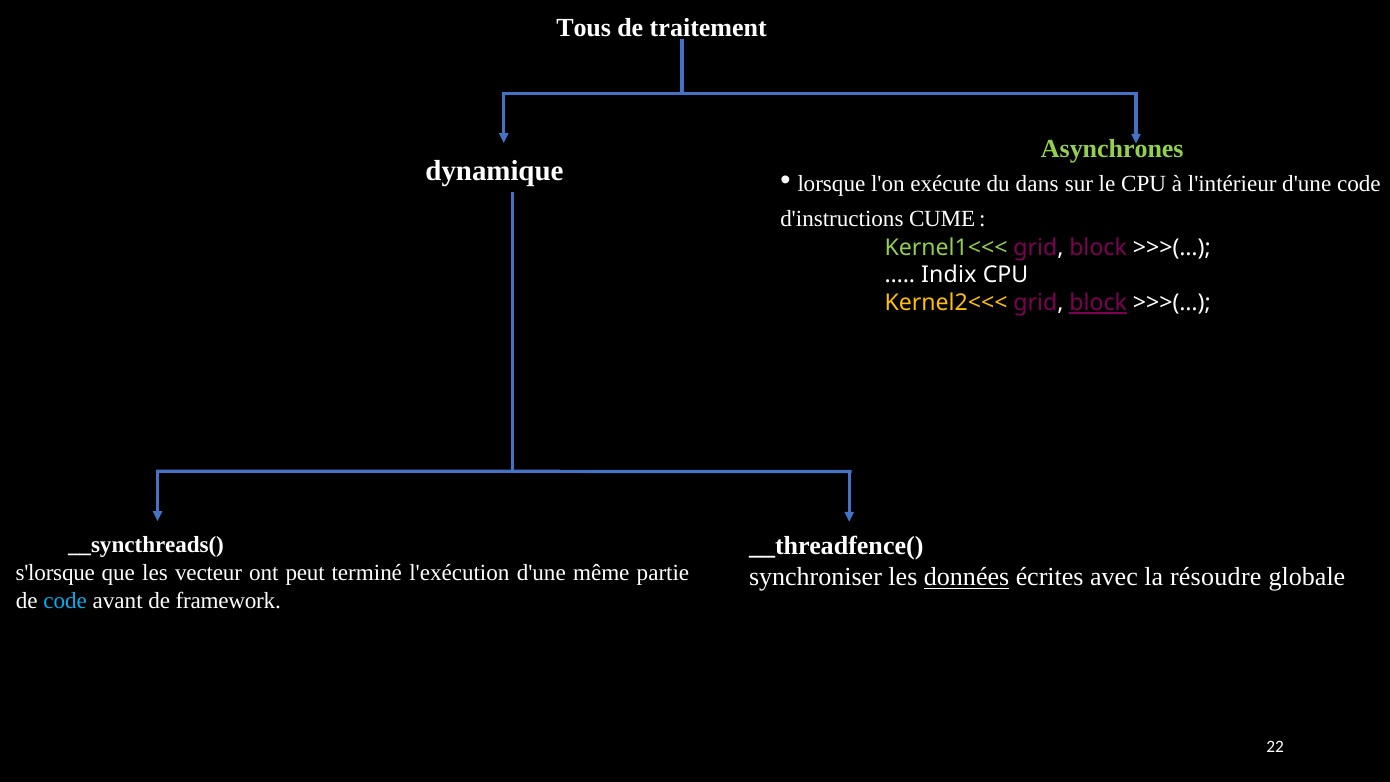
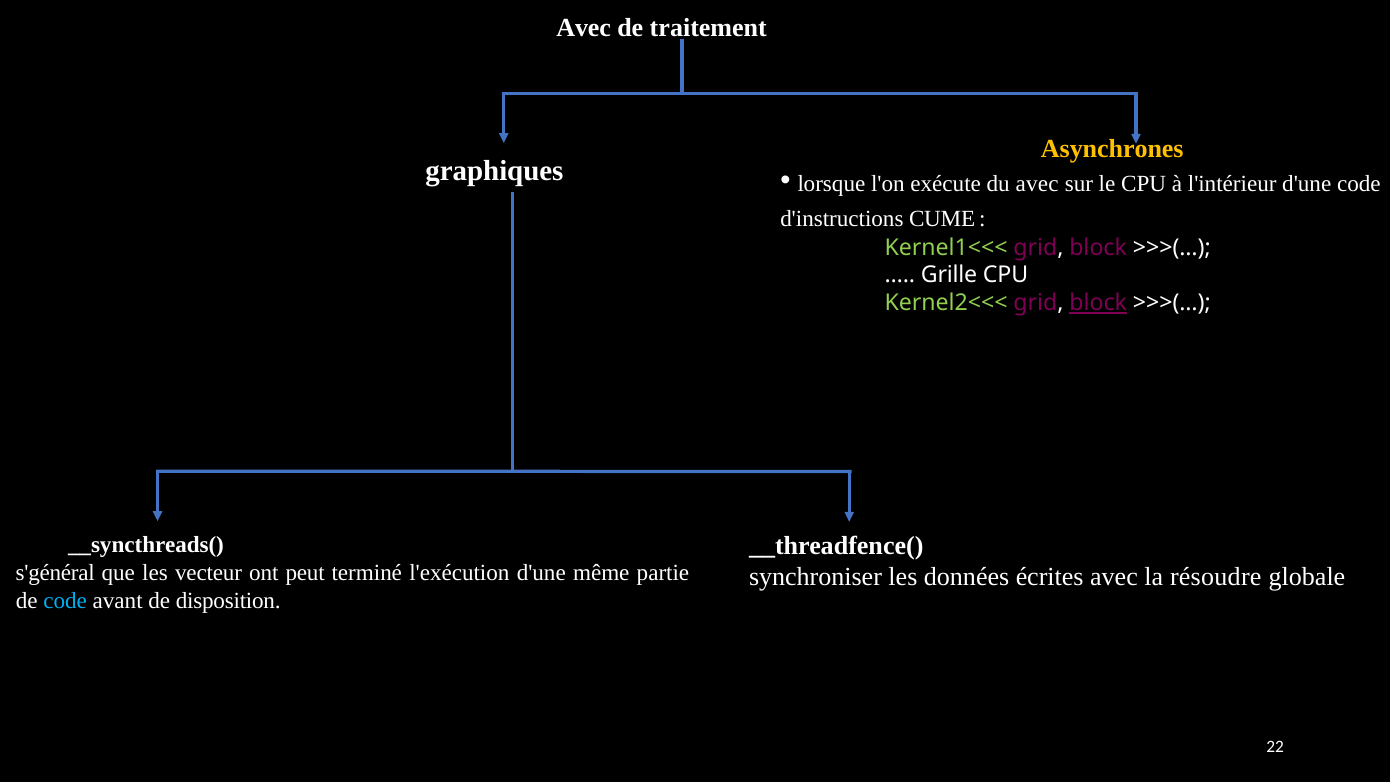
Tous: Tous -> Avec (584, 28)
Asynchrones colour: light green -> yellow (1112, 149)
dynamique: dynamique -> graphiques (494, 170)
du dans: dans -> avec (1037, 184)
Indix: Indix -> Grille (949, 275)
Kernel2<<< colour: yellow -> light green (946, 303)
s'lorsque: s'lorsque -> s'général (55, 573)
données underline: present -> none (967, 577)
framework: framework -> disposition (228, 601)
